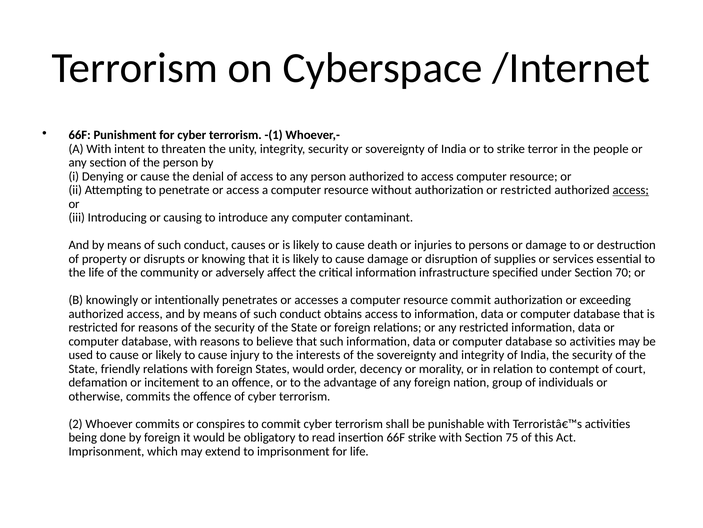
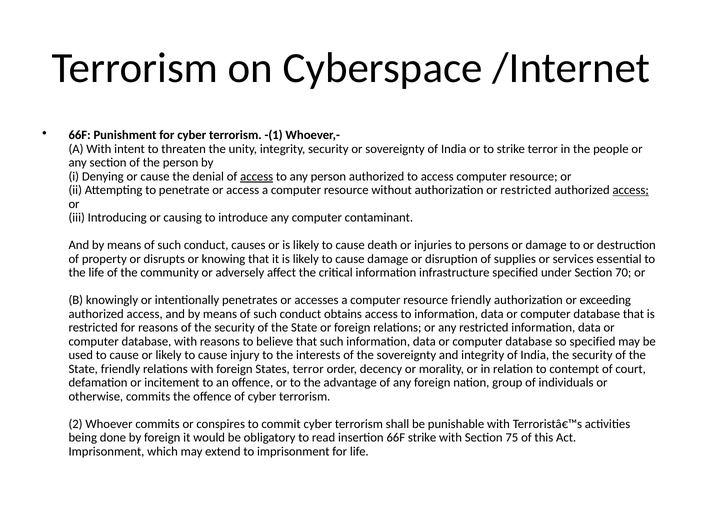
access underline: none -> present (257, 176)
resource commit: commit -> friendly (471, 300)
so activities: activities -> specified (593, 341)
States would: would -> terror (308, 368)
